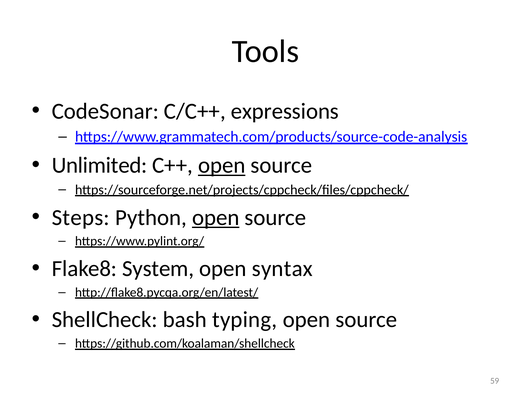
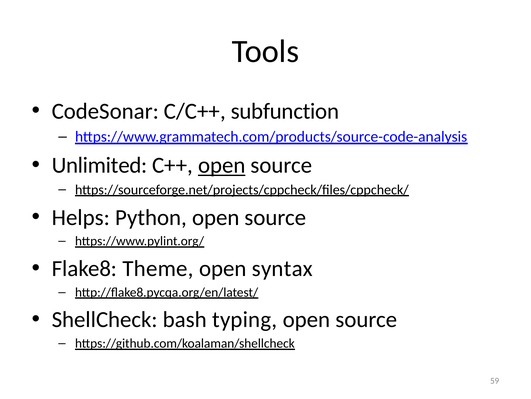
expressions: expressions -> subfunction (285, 111)
Steps: Steps -> Helps (81, 217)
open underline: present -> none (216, 217)
System: System -> Theme (158, 268)
